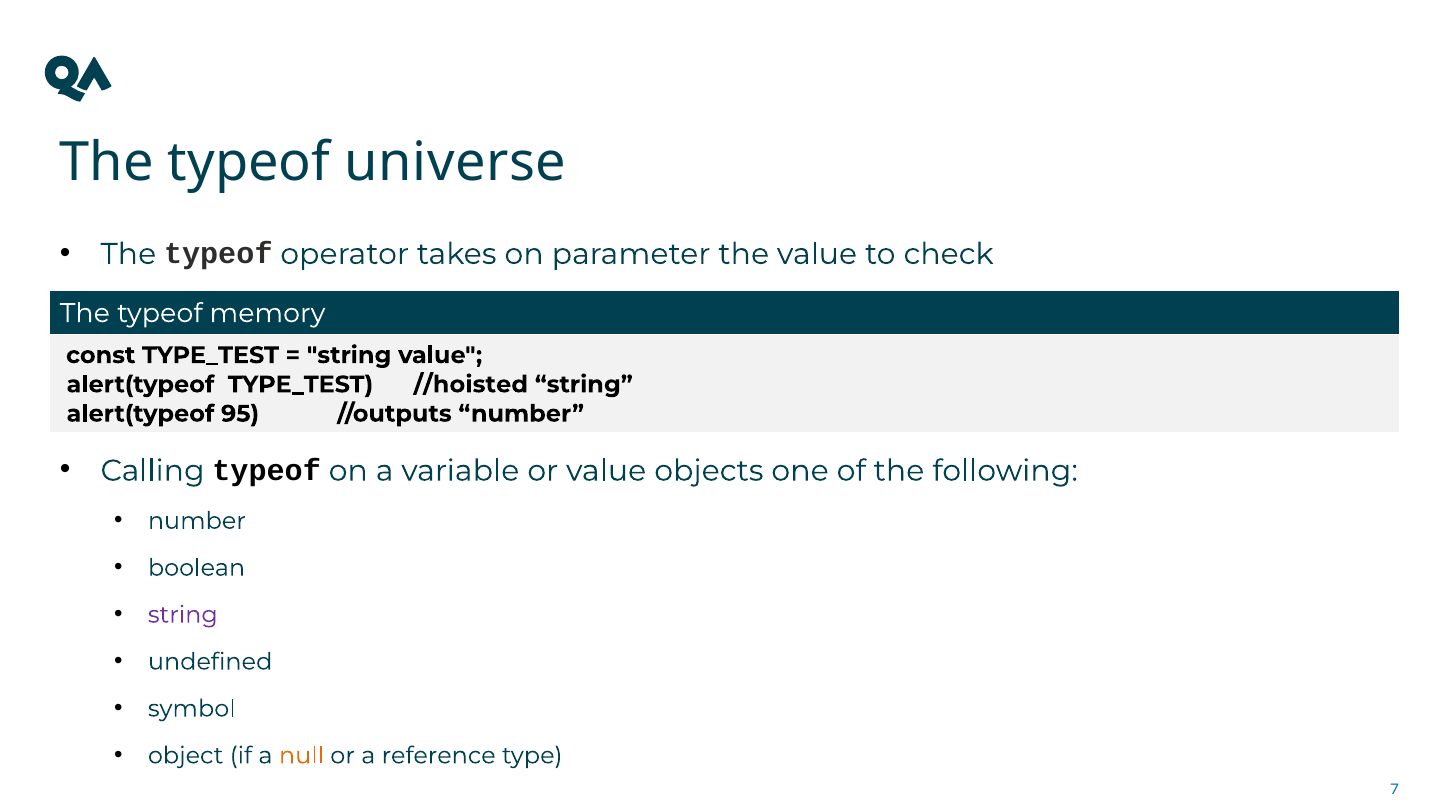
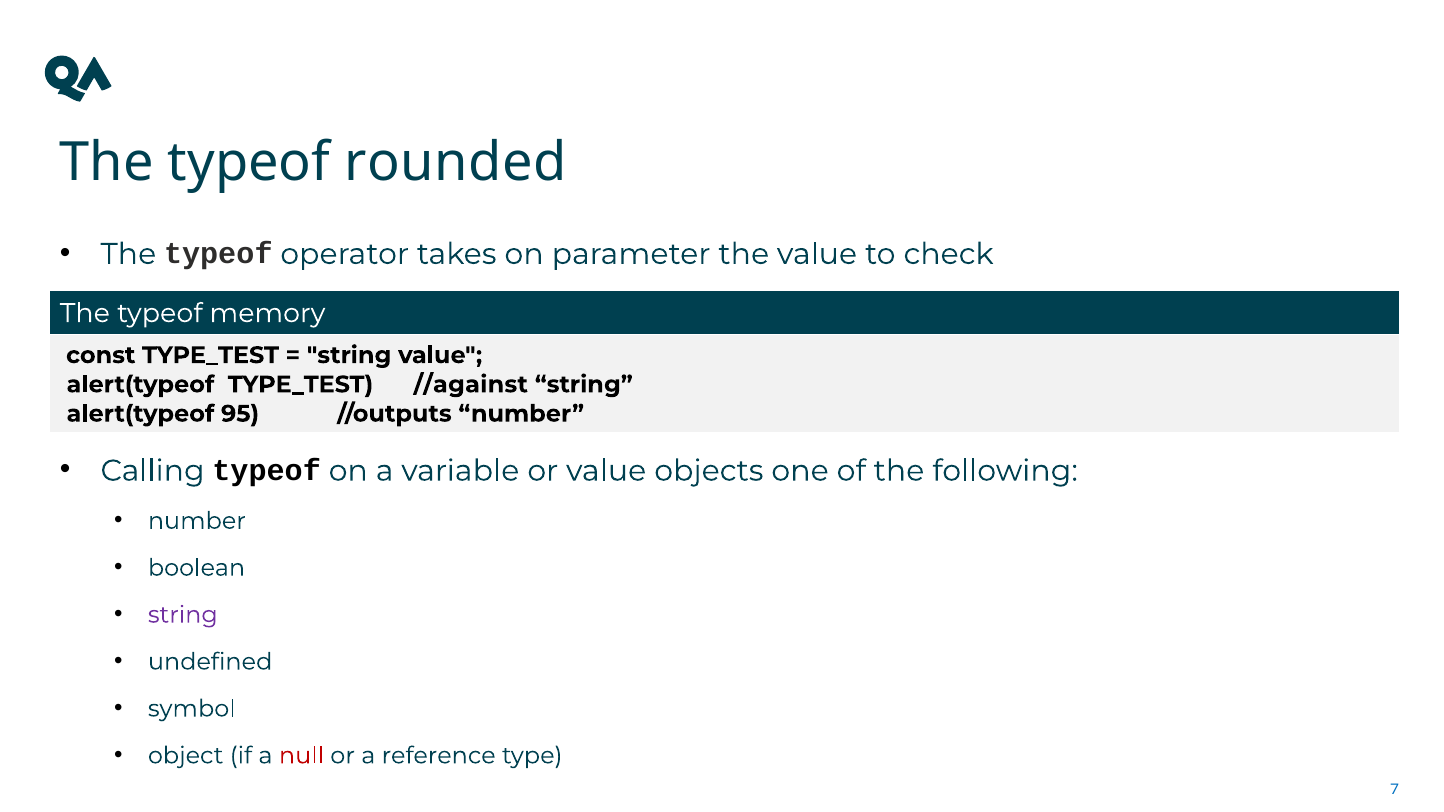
universe: universe -> rounded (456, 163)
//hoisted: //hoisted -> //against (471, 385)
null colour: orange -> red (301, 756)
